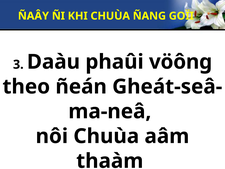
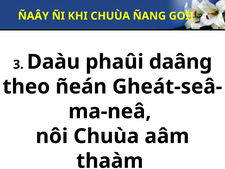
vöông: vöông -> daâng (181, 62)
